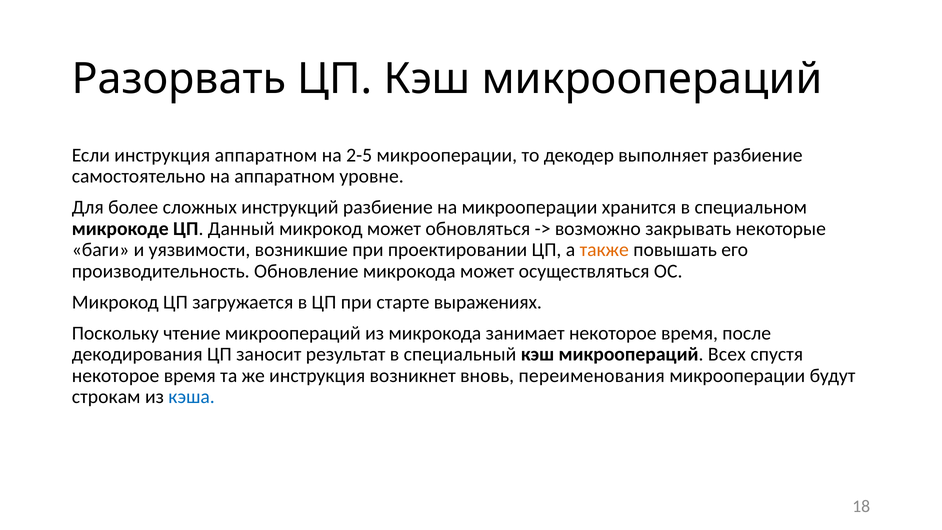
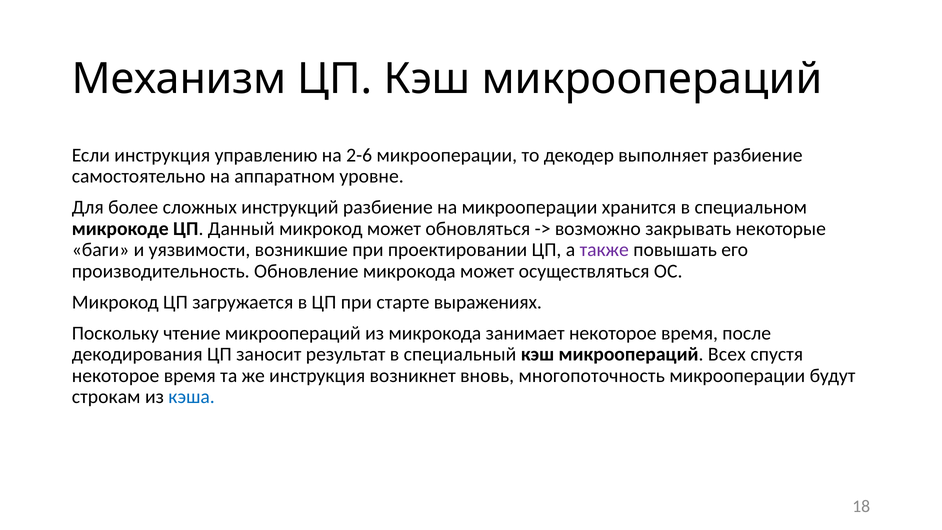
Разорвать: Разорвать -> Механизм (179, 79)
инструкция аппаратном: аппаратном -> управлению (266, 155)
2-5: 2-5 -> 2-6 (359, 155)
также colour: orange -> purple (604, 250)
переименования: переименования -> многопоточность (592, 376)
